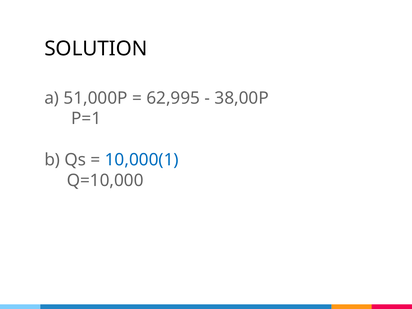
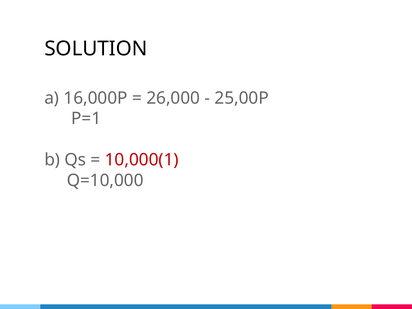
51,000P: 51,000P -> 16,000P (96, 98)
62,995: 62,995 -> 26,000 (173, 98)
38,00P: 38,00P -> 25,00P (242, 98)
10,000(1 colour: blue -> red (142, 160)
